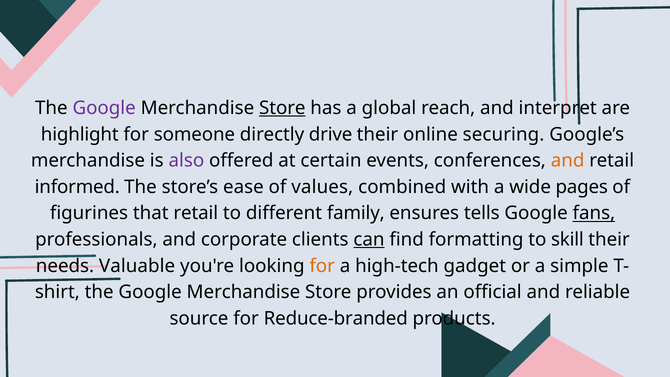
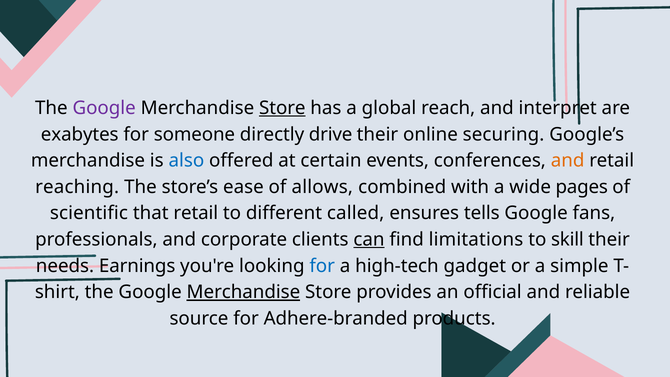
highlight: highlight -> exabytes (80, 134)
also colour: purple -> blue (186, 161)
informed: informed -> reaching (77, 187)
values: values -> allows (322, 187)
figurines: figurines -> scientific (89, 213)
family: family -> called (356, 213)
fans underline: present -> none (594, 213)
formatting: formatting -> limitations (476, 240)
Valuable: Valuable -> Earnings (137, 266)
for colour: orange -> blue (322, 266)
Merchandise underline: none -> present (243, 292)
Reduce-branded: Reduce-branded -> Adhere-branded (336, 318)
